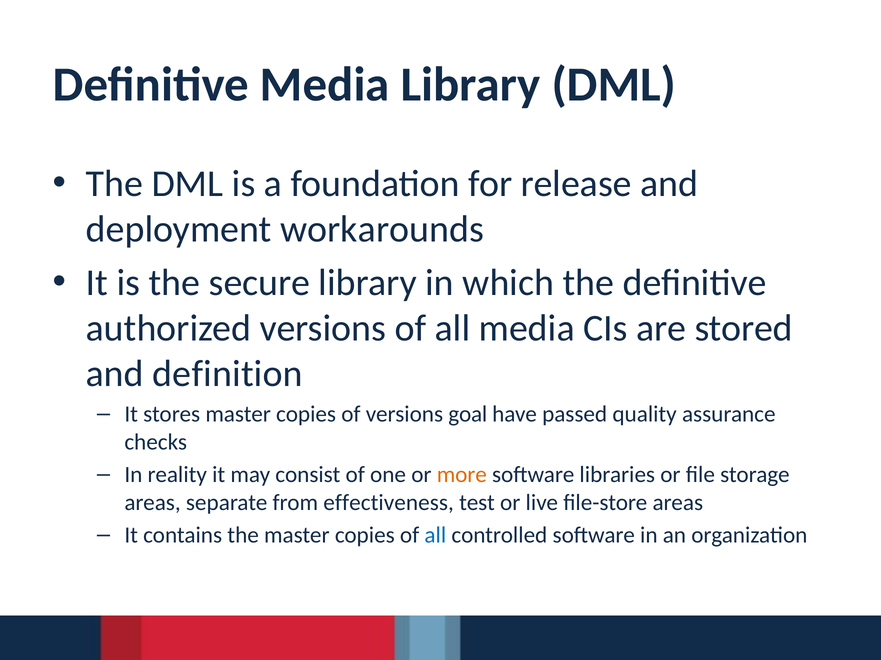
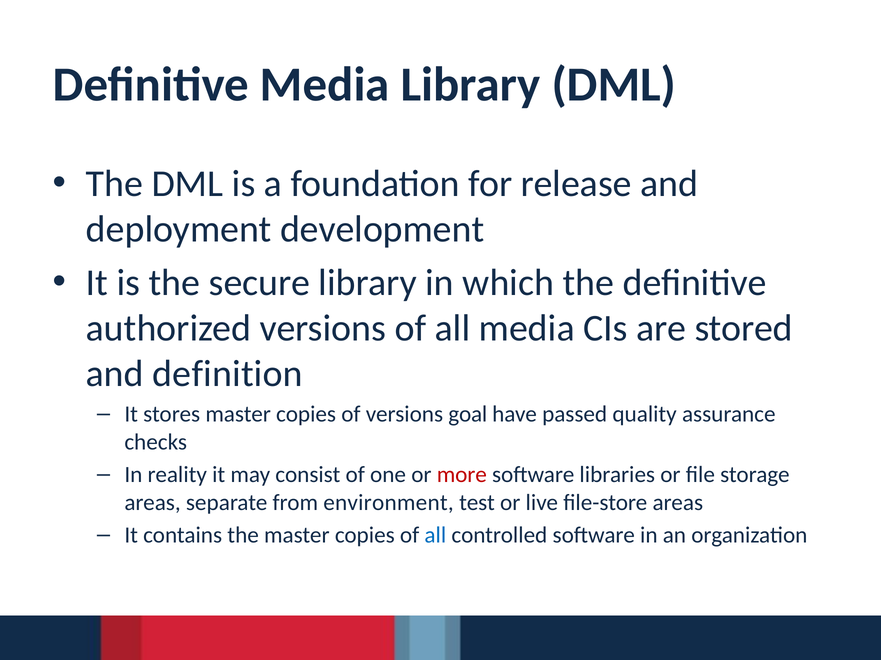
workarounds: workarounds -> development (382, 230)
more colour: orange -> red (462, 475)
effectiveness: effectiveness -> environment (389, 503)
